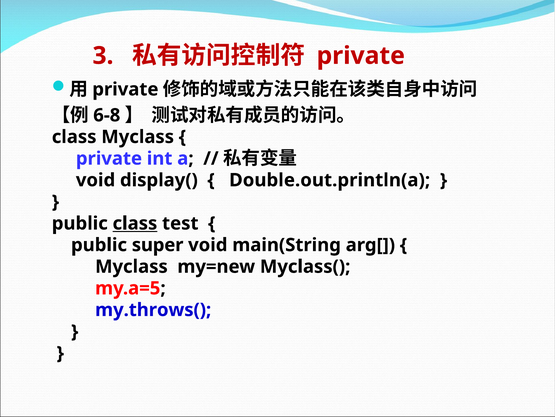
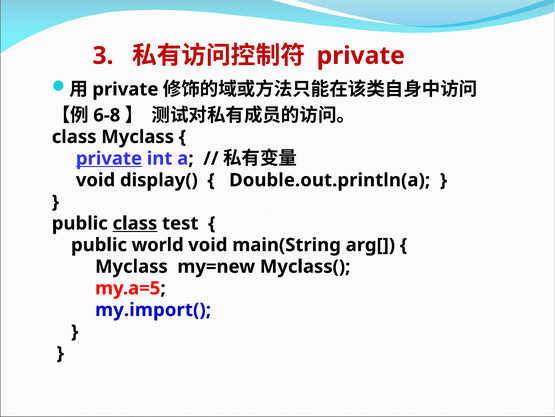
private underline: none -> present (109, 158)
super: super -> world (158, 245)
my.throws(: my.throws( -> my.import( (153, 309)
